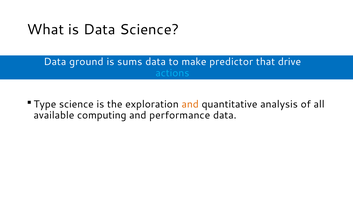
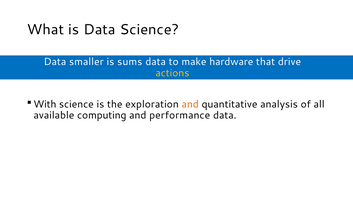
ground: ground -> smaller (86, 62)
predictor: predictor -> hardware (231, 62)
actions colour: light blue -> yellow (172, 73)
Type: Type -> With (45, 105)
